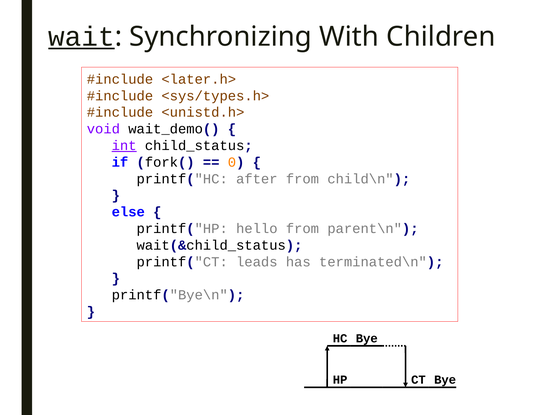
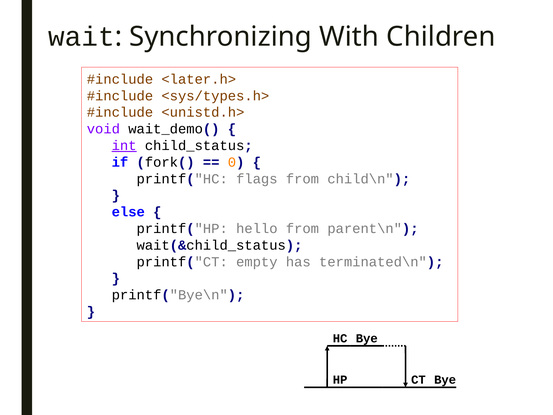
wait underline: present -> none (81, 37)
after: after -> flags (257, 179)
leads: leads -> empty (257, 262)
